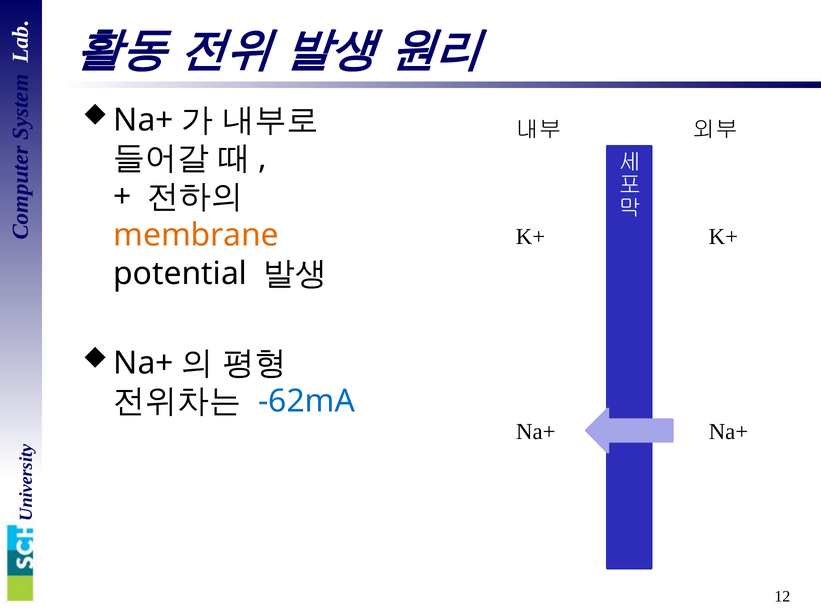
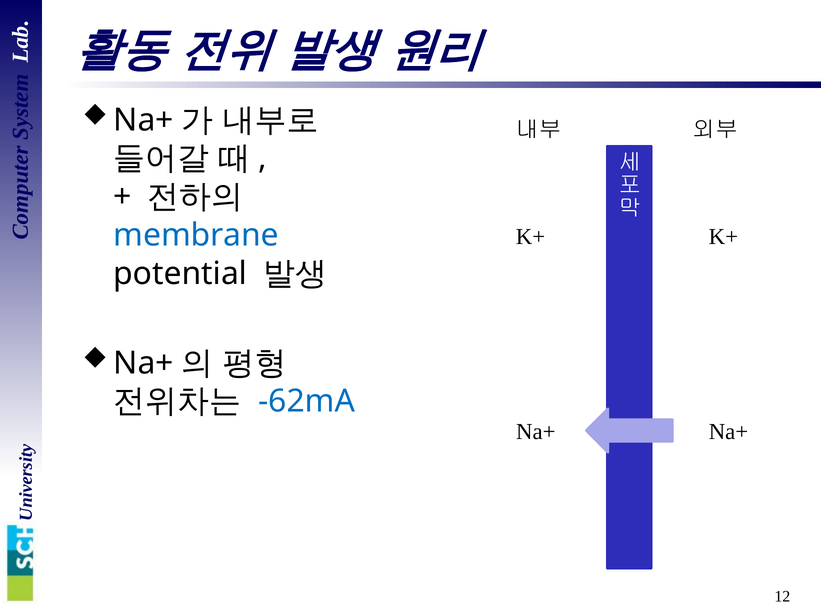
membrane colour: orange -> blue (196, 235)
